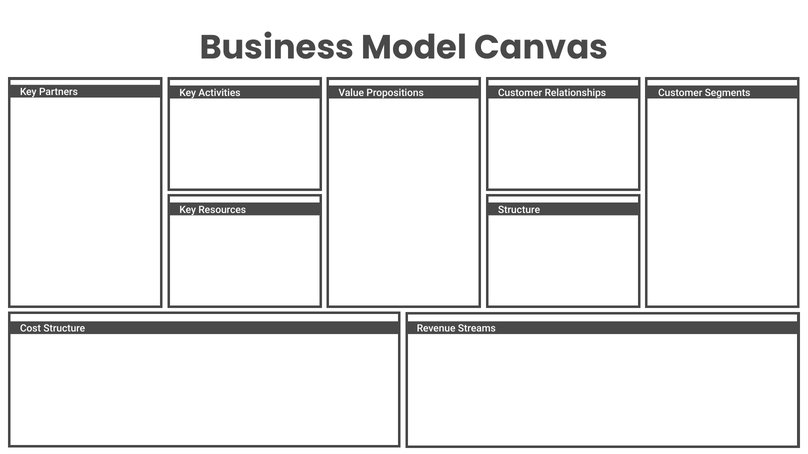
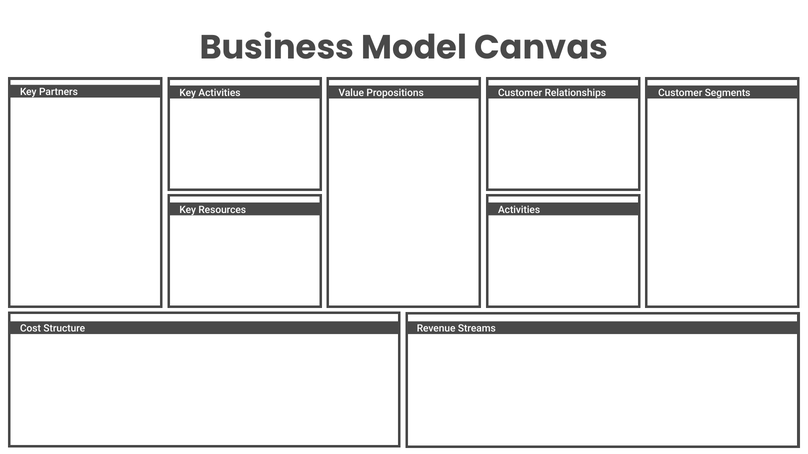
Structure: Structure -> Activities (519, 210)
